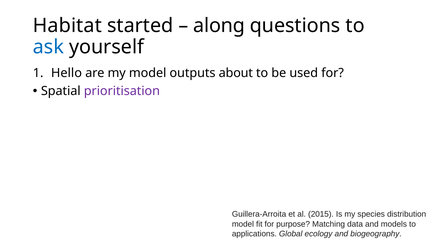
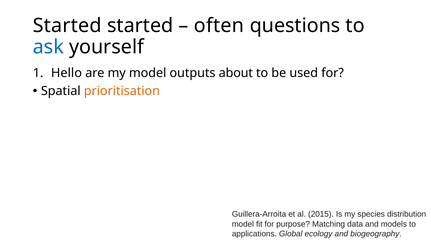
Habitat: Habitat -> Started (67, 26)
along: along -> often (219, 26)
prioritisation colour: purple -> orange (122, 91)
